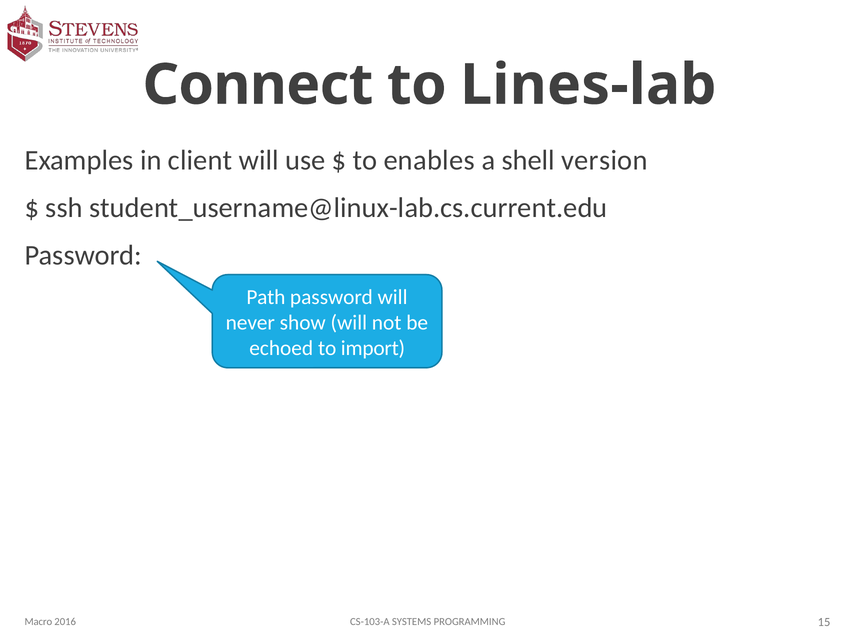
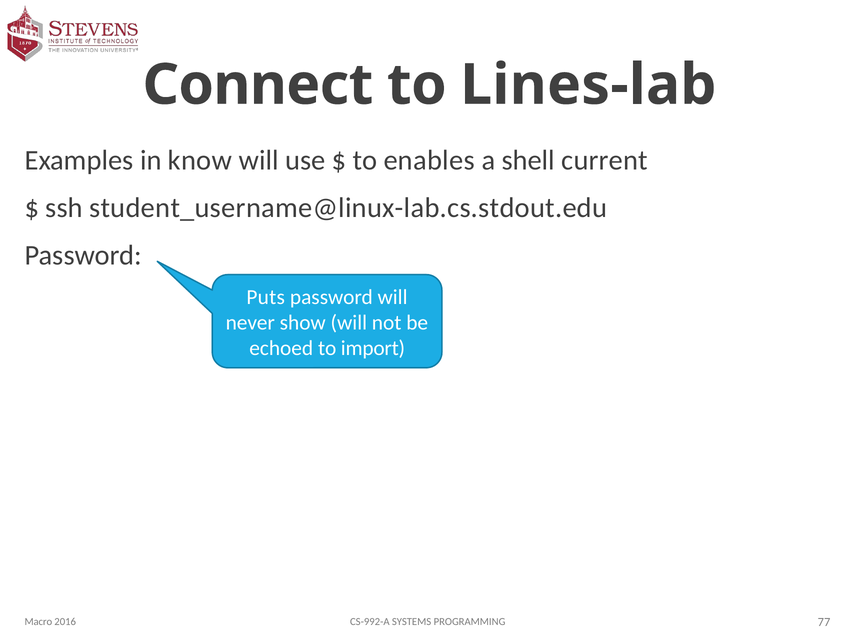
client: client -> know (200, 161)
version: version -> current (605, 161)
student_username@linux-lab.cs.current.edu: student_username@linux-lab.cs.current.edu -> student_username@linux-lab.cs.stdout.edu (348, 208)
Path: Path -> Puts (266, 297)
CS-103-A: CS-103-A -> CS-992-A (370, 622)
15: 15 -> 77 (824, 623)
